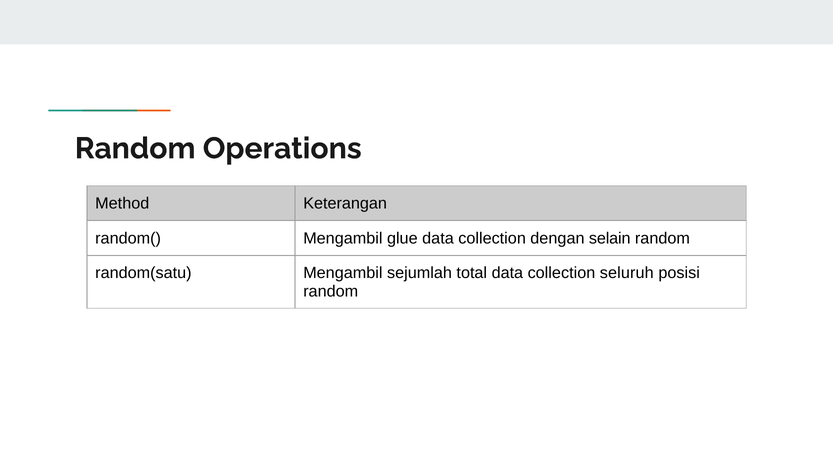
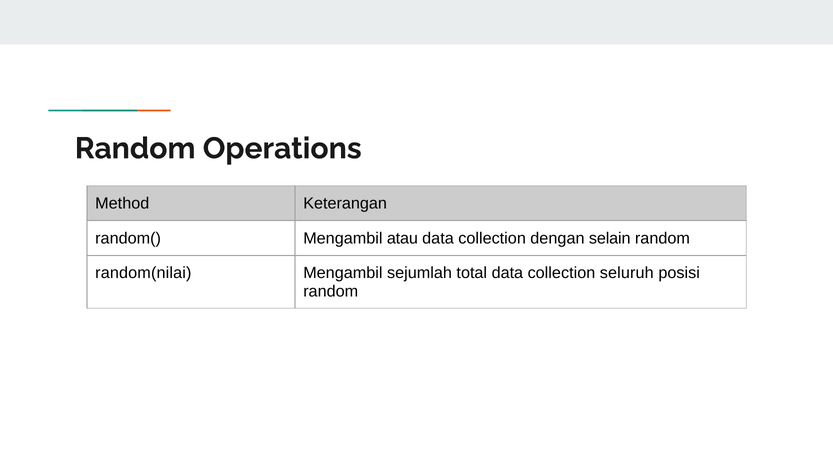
glue: glue -> atau (402, 239)
random(satu: random(satu -> random(nilai (143, 273)
